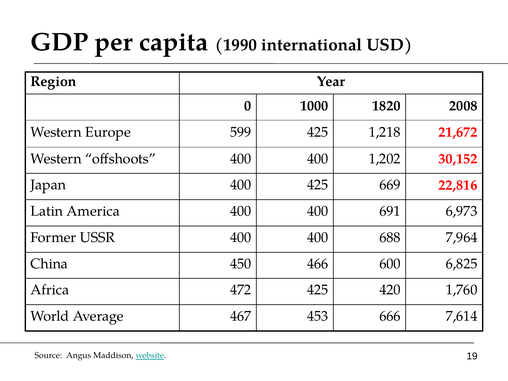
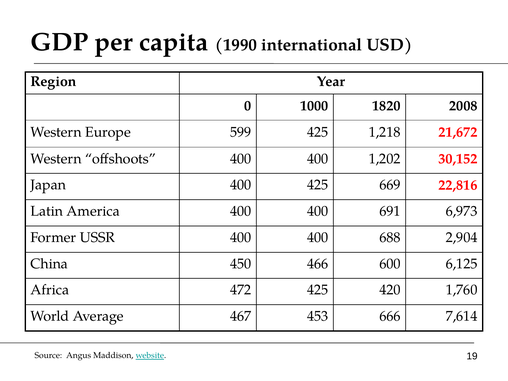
7,964: 7,964 -> 2,904 (462, 238)
6,825: 6,825 -> 6,125 (462, 264)
